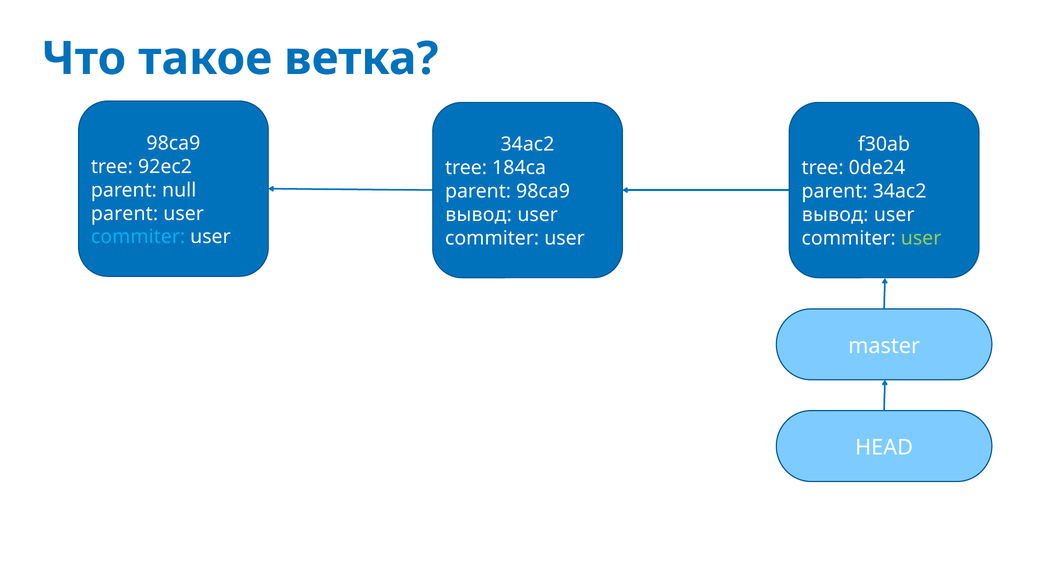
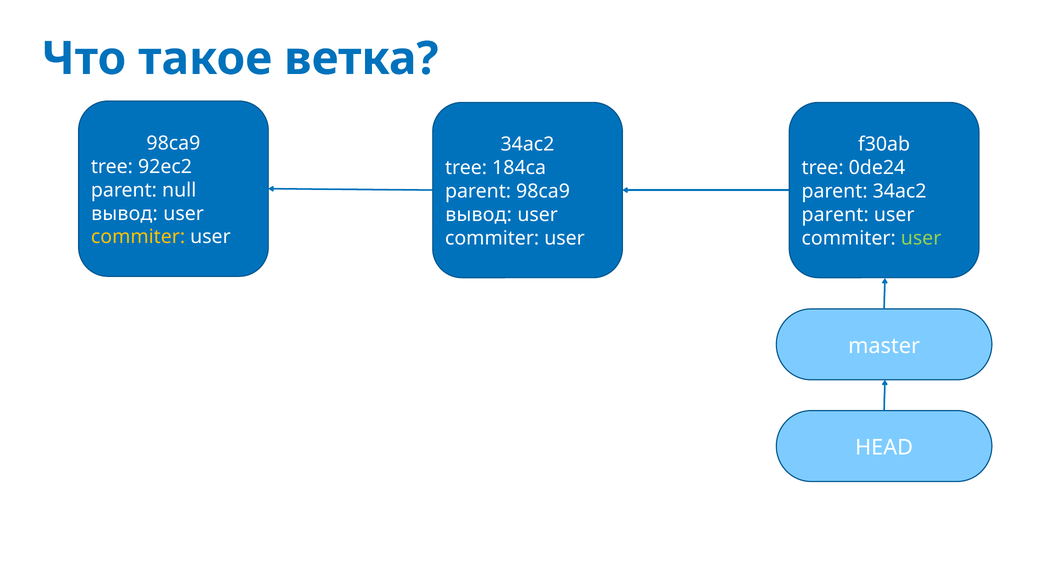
parent: parent -> вывод (124, 213)
вывод: вывод -> parent (835, 215)
commiter colour: light blue -> yellow (138, 237)
